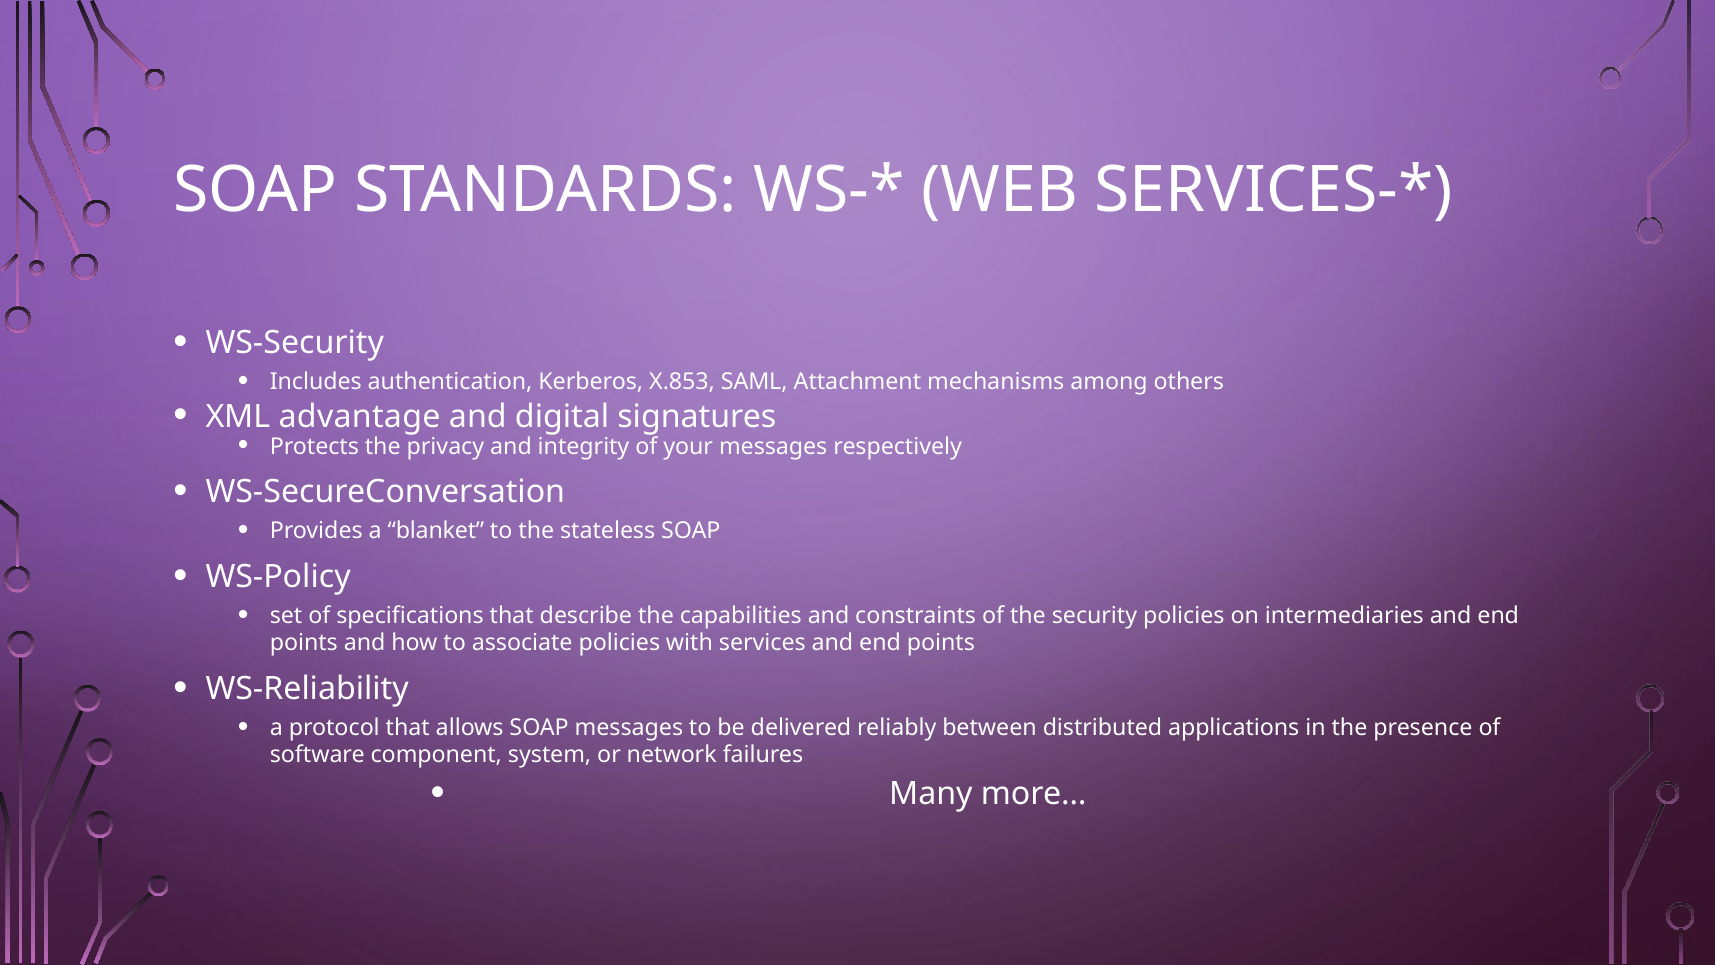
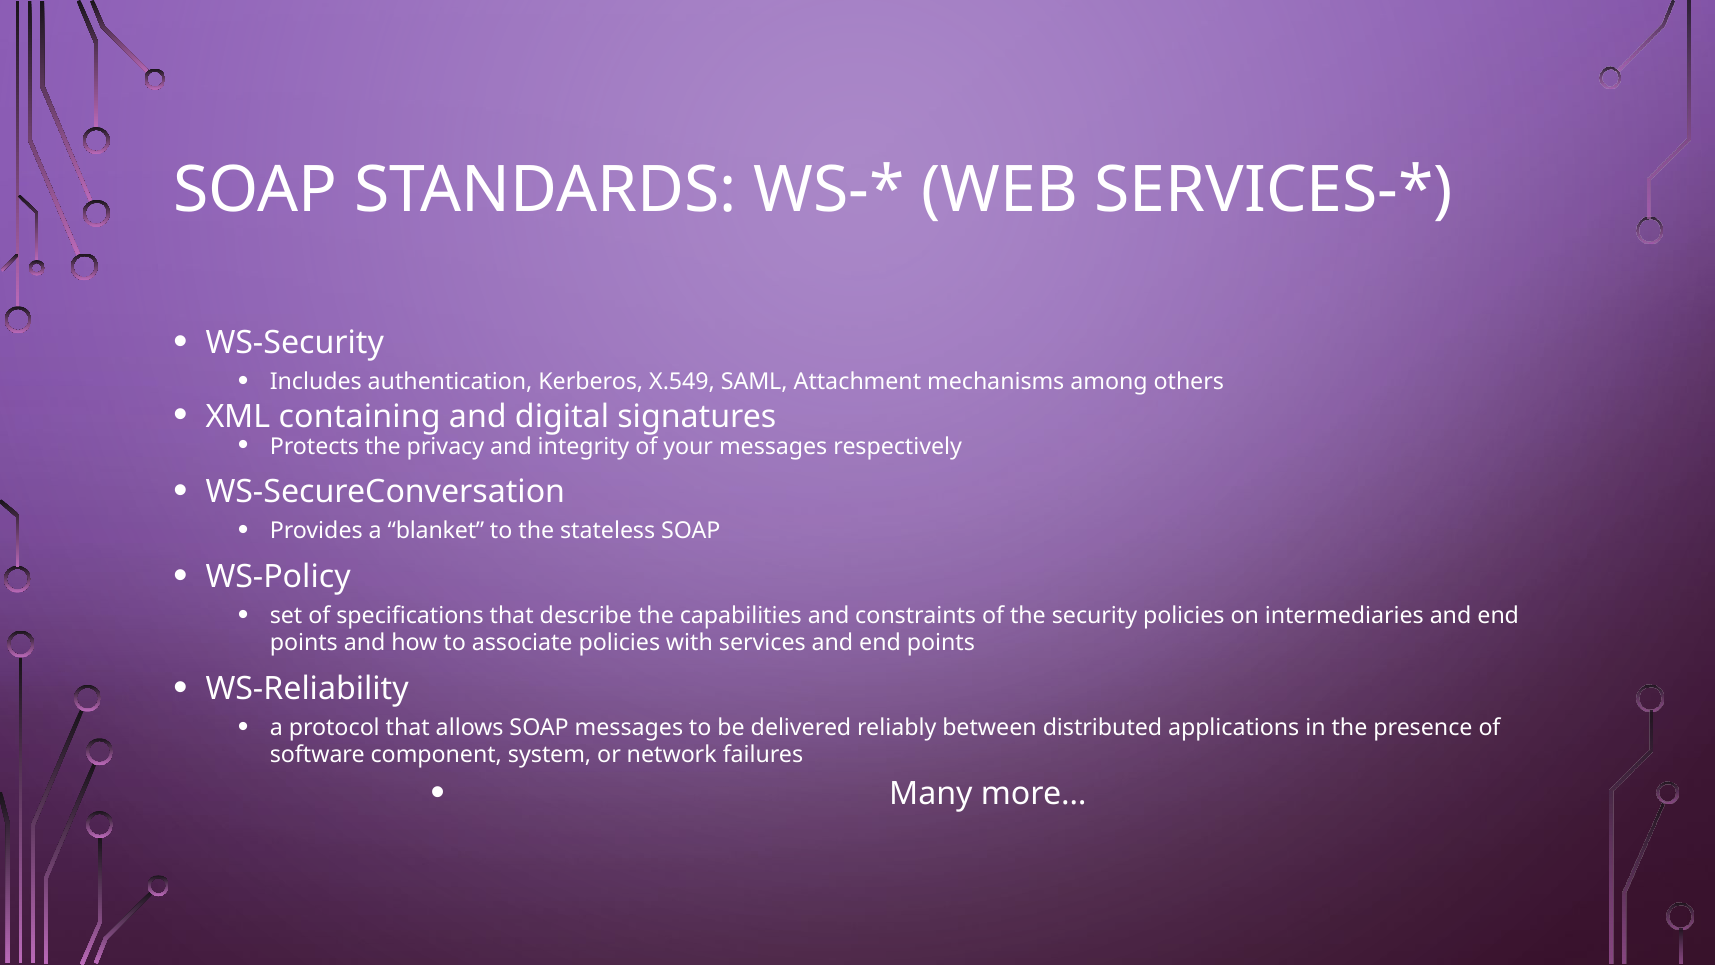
X.853: X.853 -> X.549 (682, 381)
advantage: advantage -> containing (360, 417)
